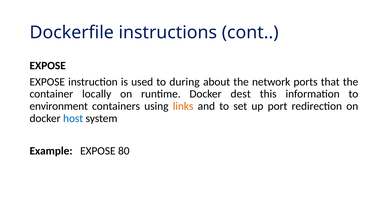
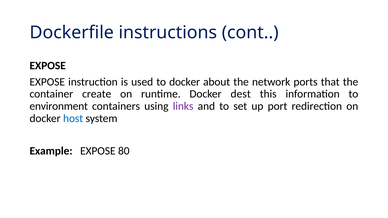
to during: during -> docker (185, 82)
locally: locally -> create (97, 94)
links colour: orange -> purple (183, 106)
